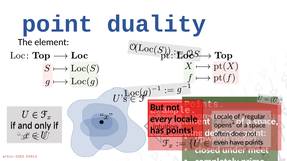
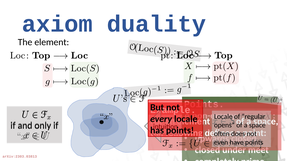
point: point -> axiom (57, 24)
